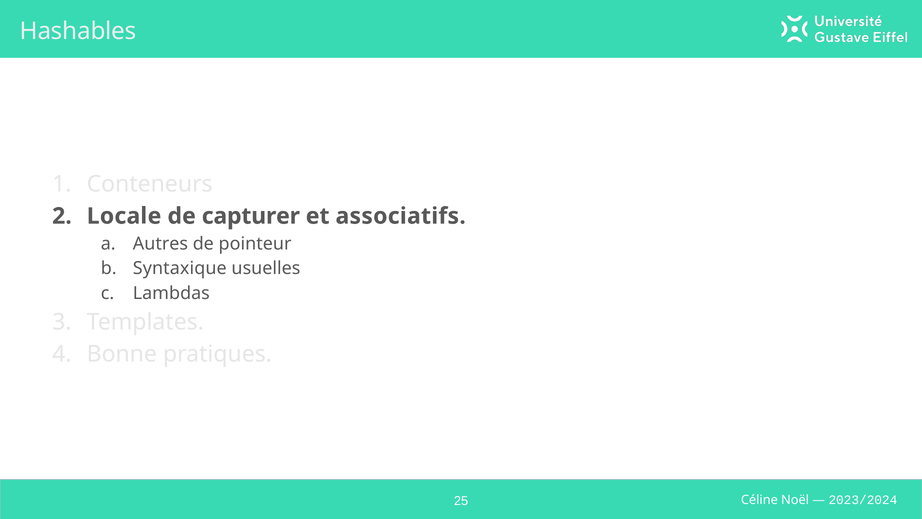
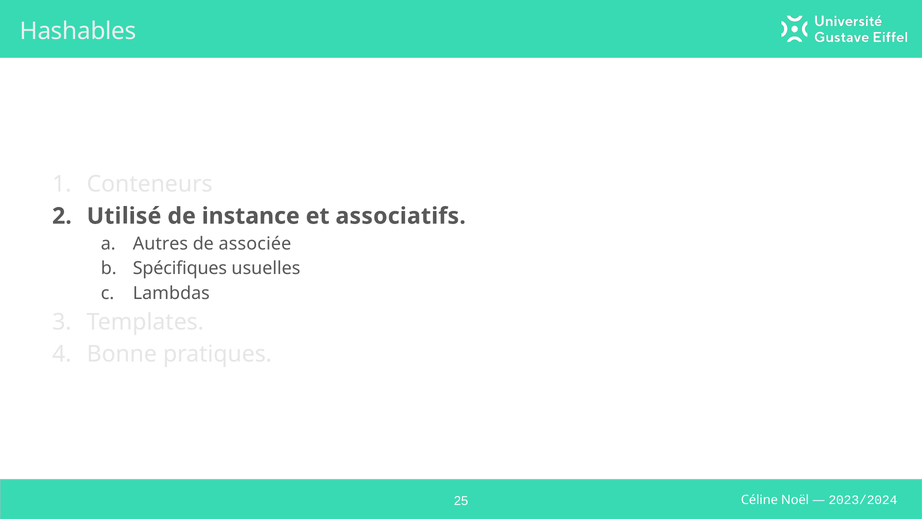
Locale: Locale -> Utilisé (124, 216)
capturer: capturer -> instance (251, 216)
pointeur: pointeur -> associée (255, 243)
Syntaxique: Syntaxique -> Spécifiques (180, 268)
